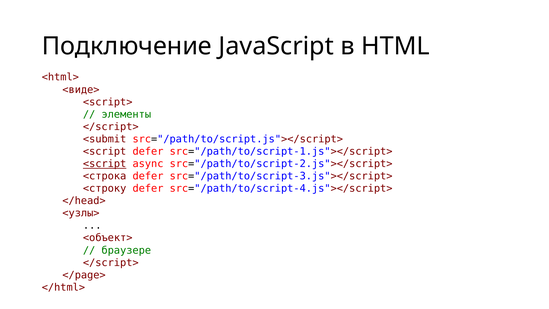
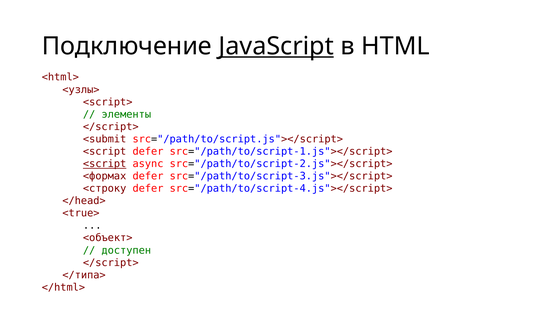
JavaScript underline: none -> present (276, 46)
<виде>: <виде> -> <узлы> (81, 90)
<строка: <строка -> <формах (105, 176)
<узлы>: <узлы> -> <true> (81, 213)
браузере: браузере -> доступен (126, 250)
</page>: </page> -> </типа> (84, 275)
